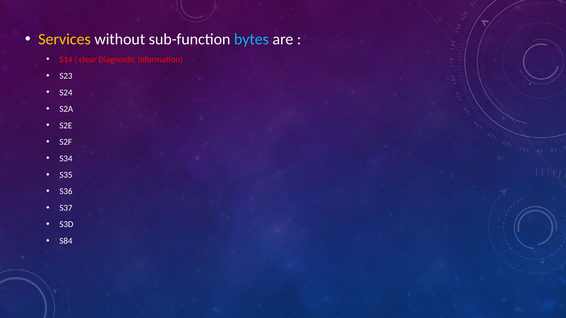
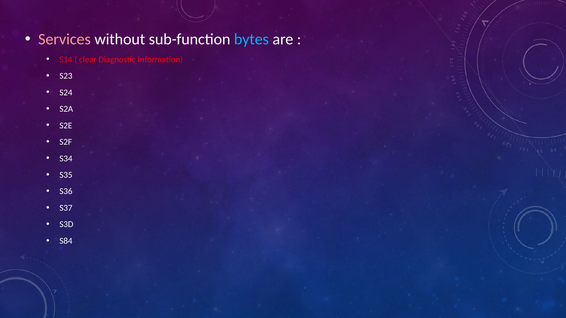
Services colour: yellow -> pink (65, 39)
